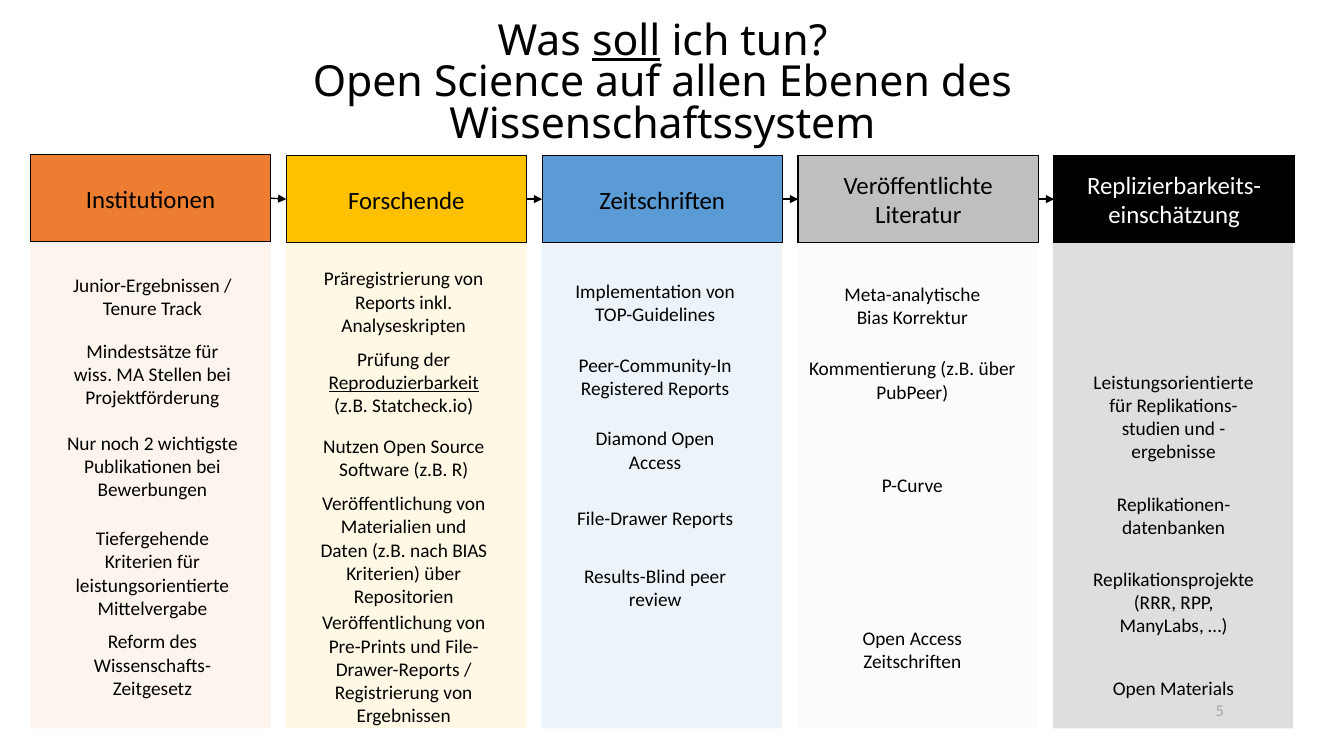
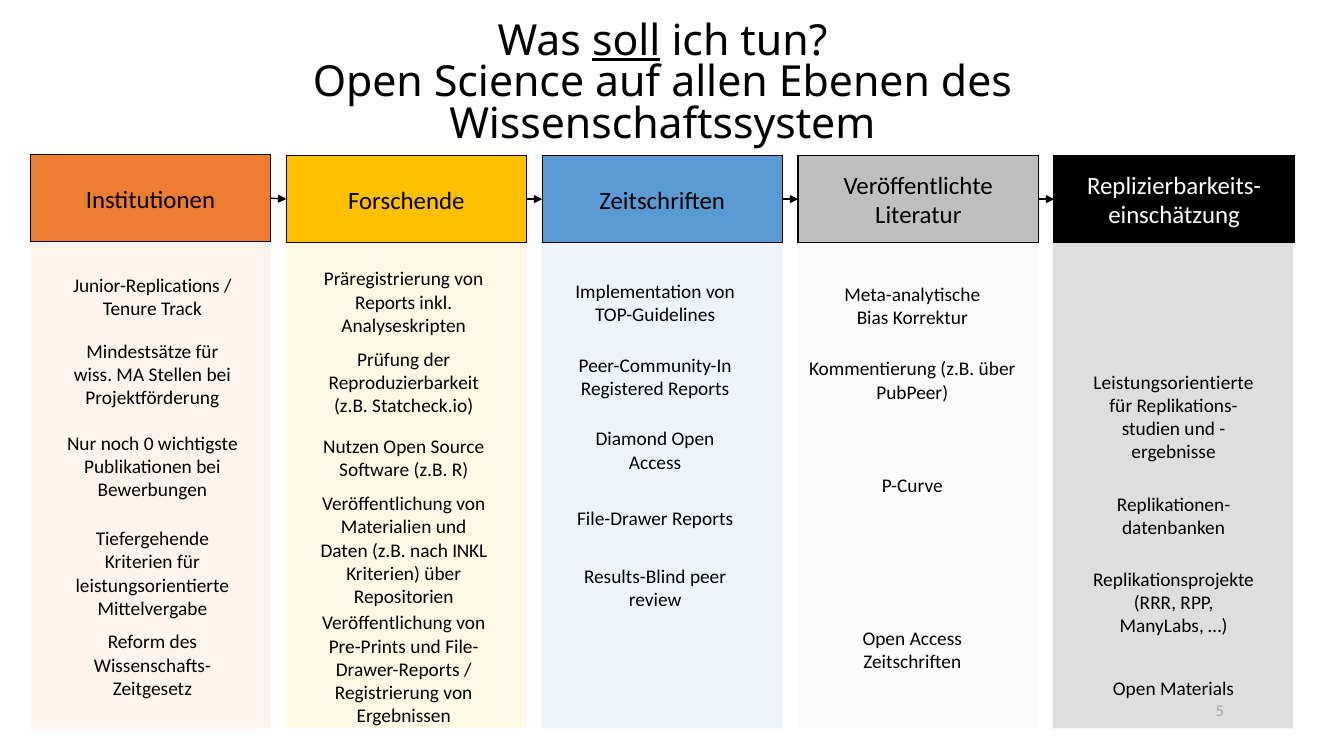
Junior-Ergebnissen: Junior-Ergebnissen -> Junior-Replications (146, 286)
Reproduzierbarkeit underline: present -> none (404, 383)
2: 2 -> 0 (149, 444)
nach BIAS: BIAS -> INKL (470, 551)
